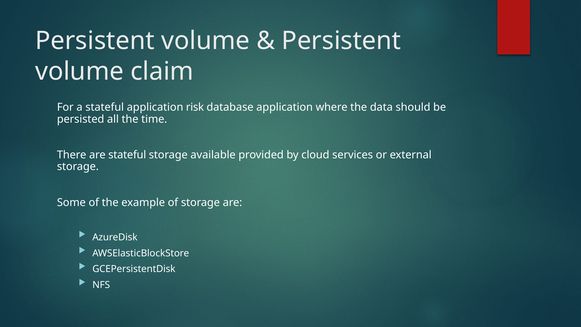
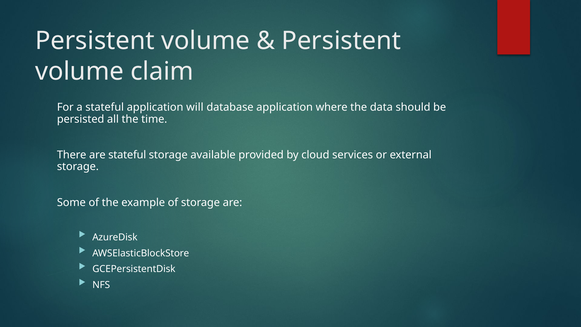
risk: risk -> will (195, 107)
